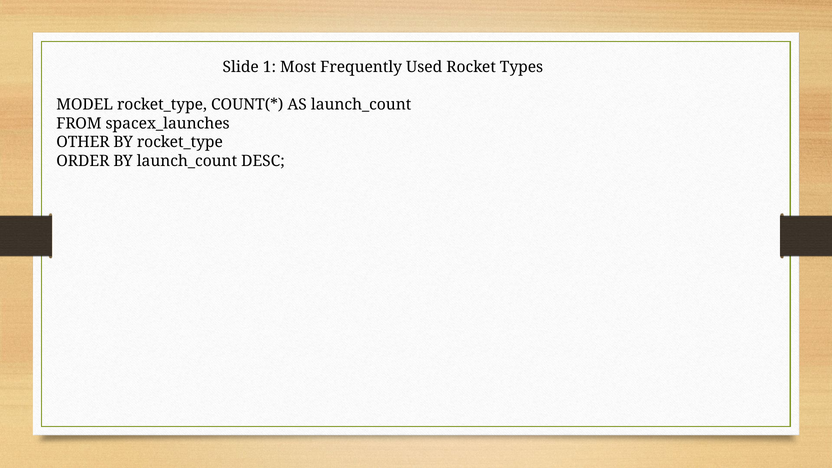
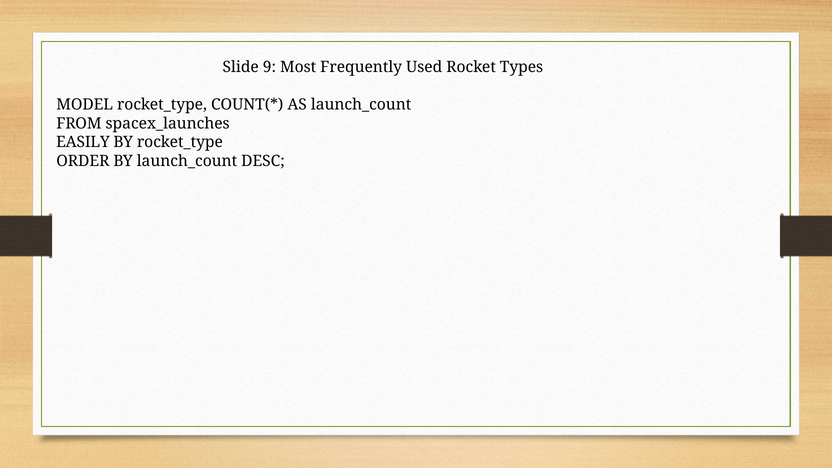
1: 1 -> 9 (269, 67)
OTHER: OTHER -> EASILY (83, 142)
